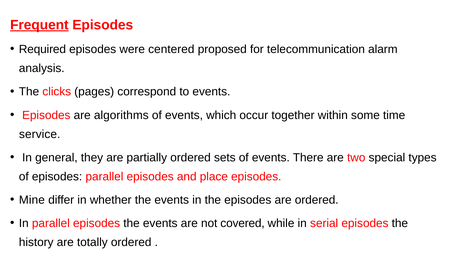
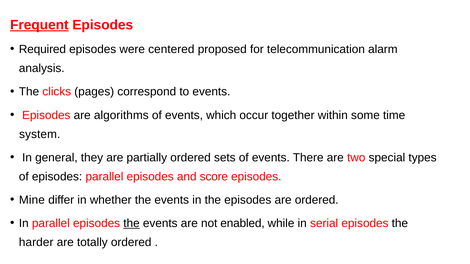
service: service -> system (40, 134)
place: place -> score (214, 177)
the underline: none -> present (132, 224)
covered: covered -> enabled (243, 224)
history: history -> harder (36, 243)
